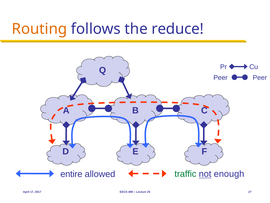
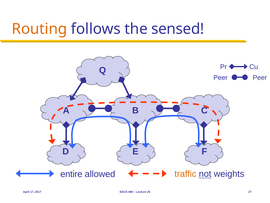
reduce: reduce -> sensed (178, 29)
traffic colour: green -> orange (185, 174)
enough: enough -> weights (229, 174)
